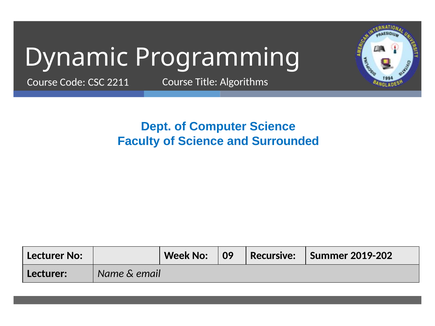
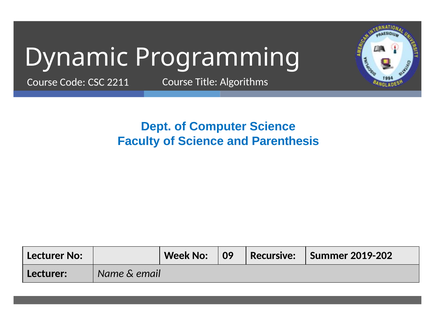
Surrounded: Surrounded -> Parenthesis (285, 141)
